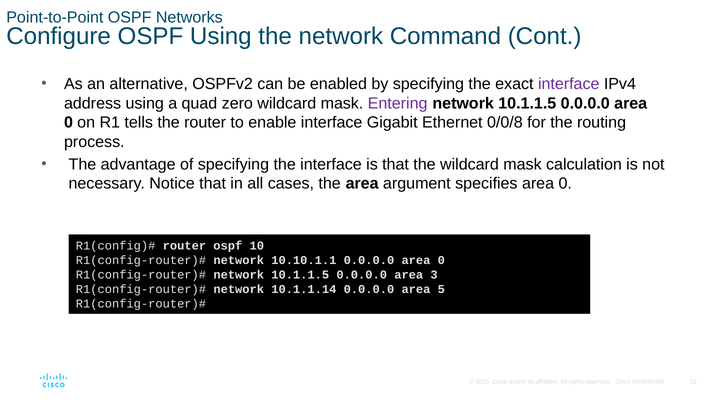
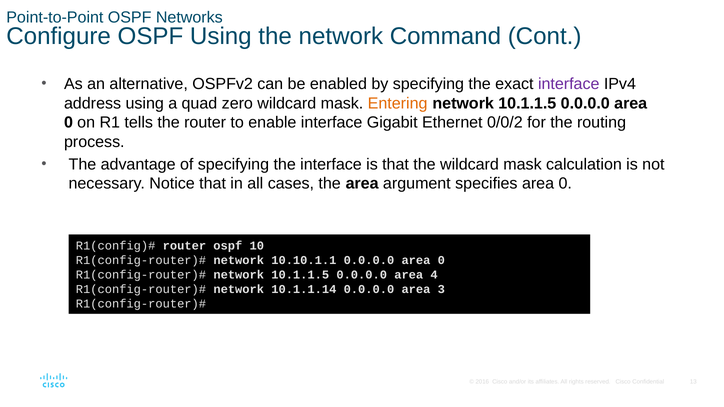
Entering colour: purple -> orange (398, 103)
0/0/8: 0/0/8 -> 0/0/2 (505, 123)
3: 3 -> 4 (434, 275)
5: 5 -> 3 (441, 290)
